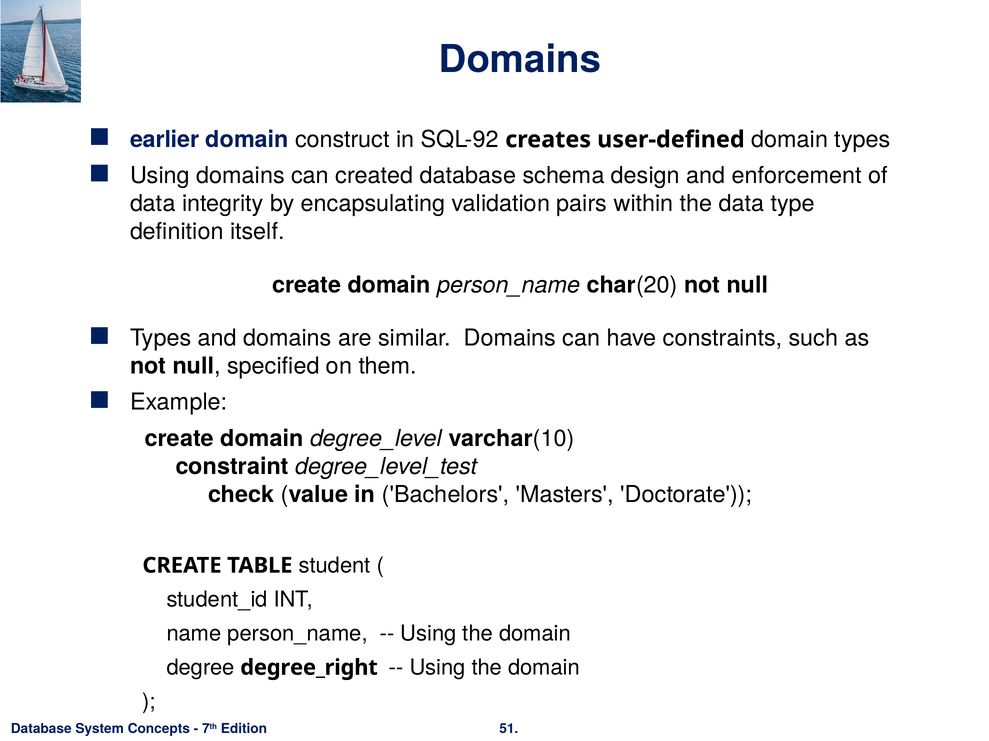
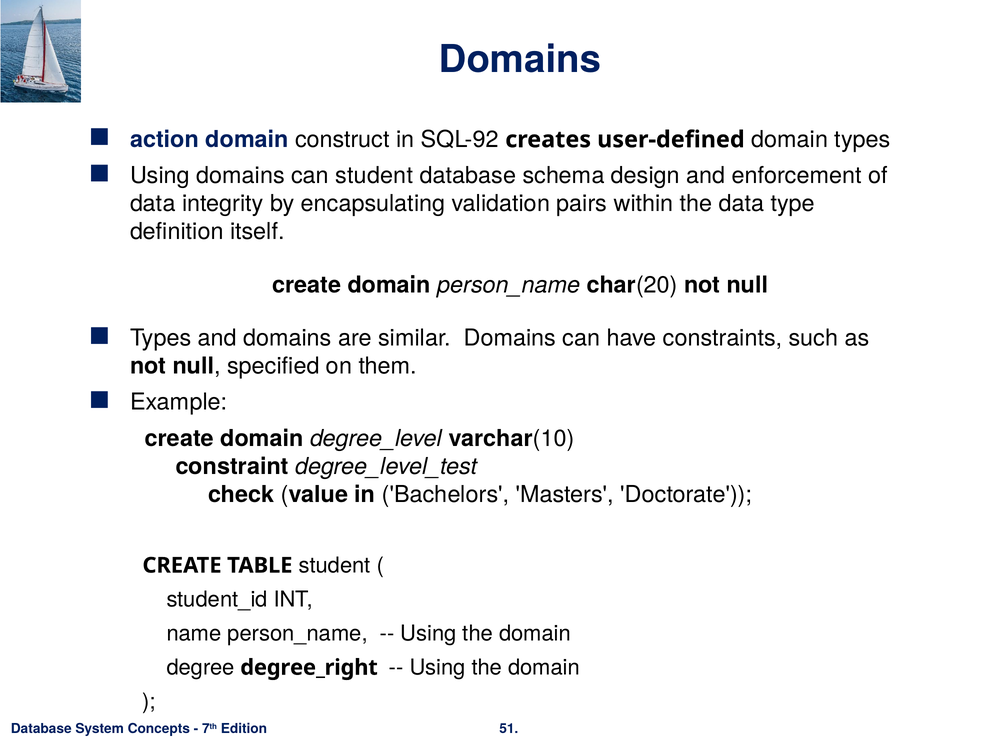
earlier: earlier -> action (165, 140)
can created: created -> student (374, 176)
